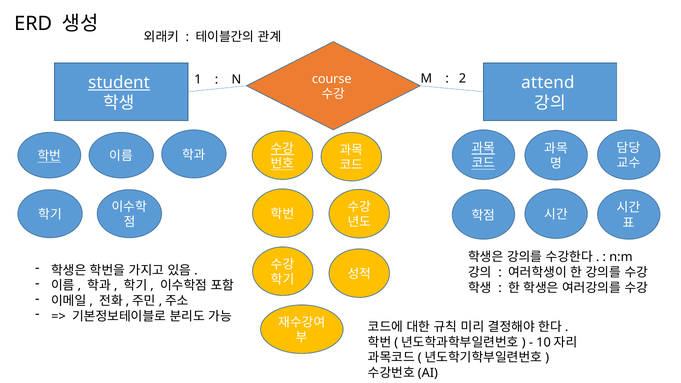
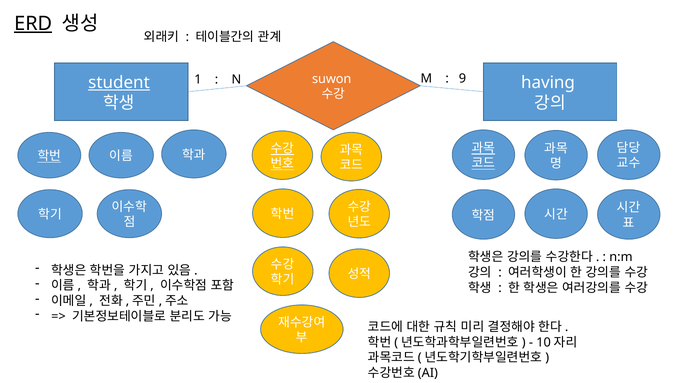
ERD underline: none -> present (33, 24)
course: course -> suwon (332, 79)
2: 2 -> 9 (462, 78)
attend: attend -> having (548, 83)
